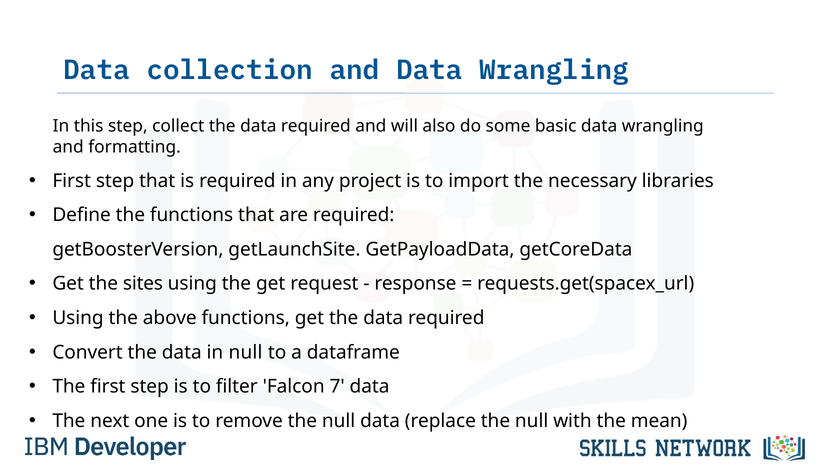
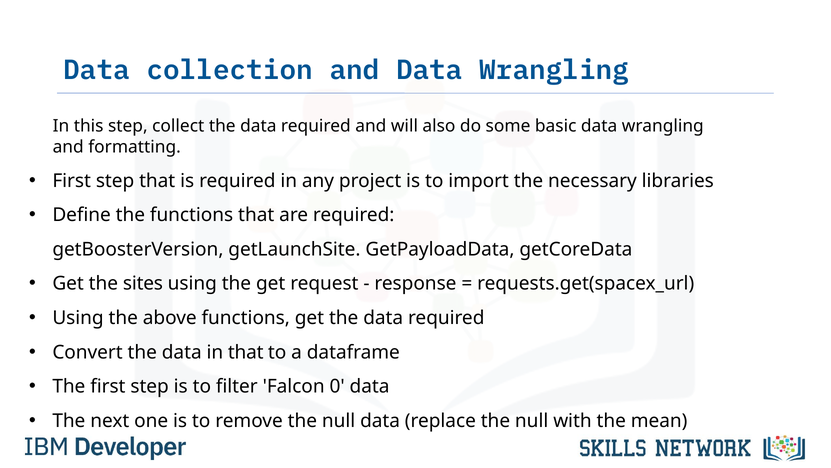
in null: null -> that (246, 352)
7: 7 -> 0 (337, 386)
